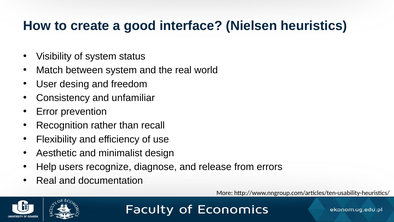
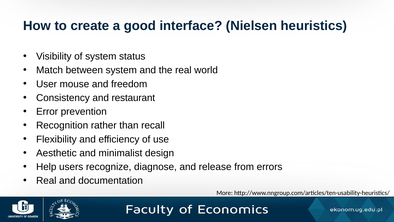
desing: desing -> mouse (74, 84)
unfamiliar: unfamiliar -> restaurant (133, 98)
